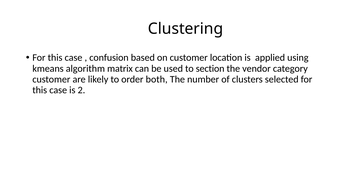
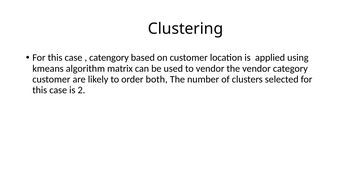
confusion: confusion -> catengory (109, 58)
to section: section -> vendor (210, 68)
